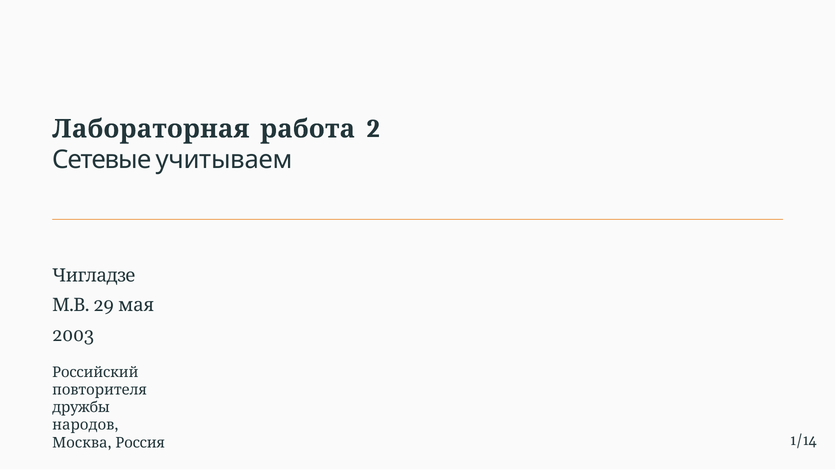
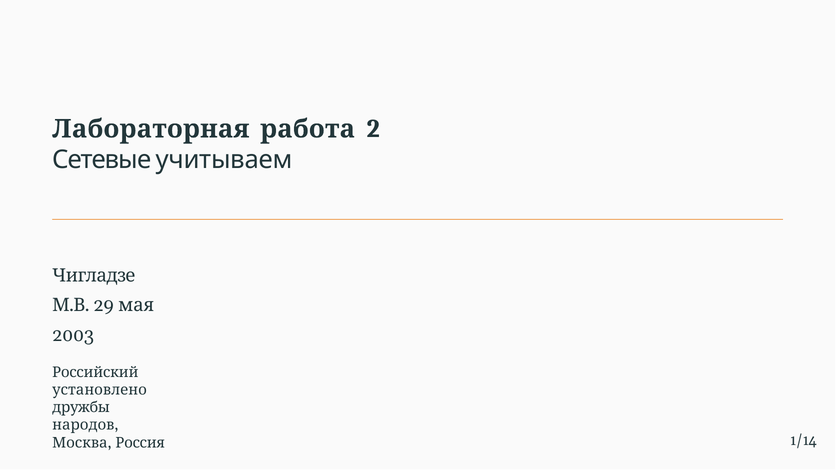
повторителя: повторителя -> установлено (99, 390)
